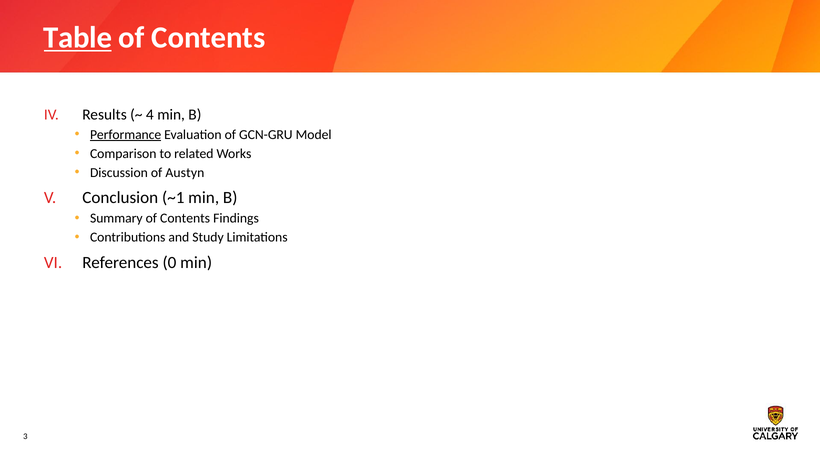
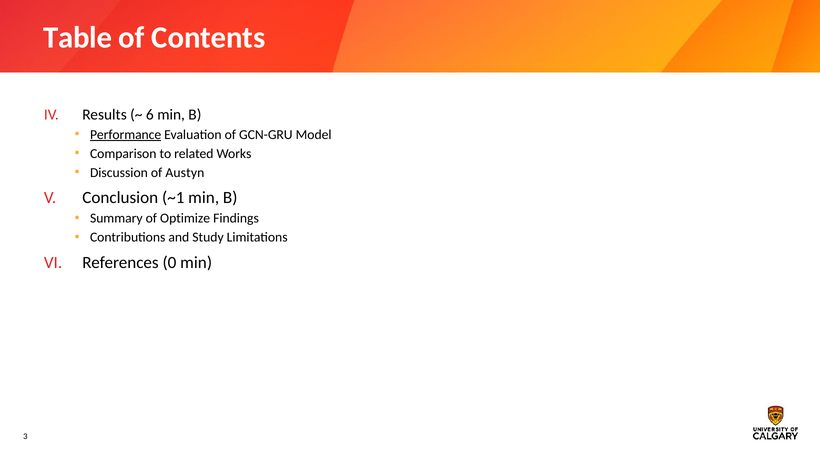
Table underline: present -> none (78, 38)
4: 4 -> 6 (150, 115)
Summary of Contents: Contents -> Optimize (185, 219)
